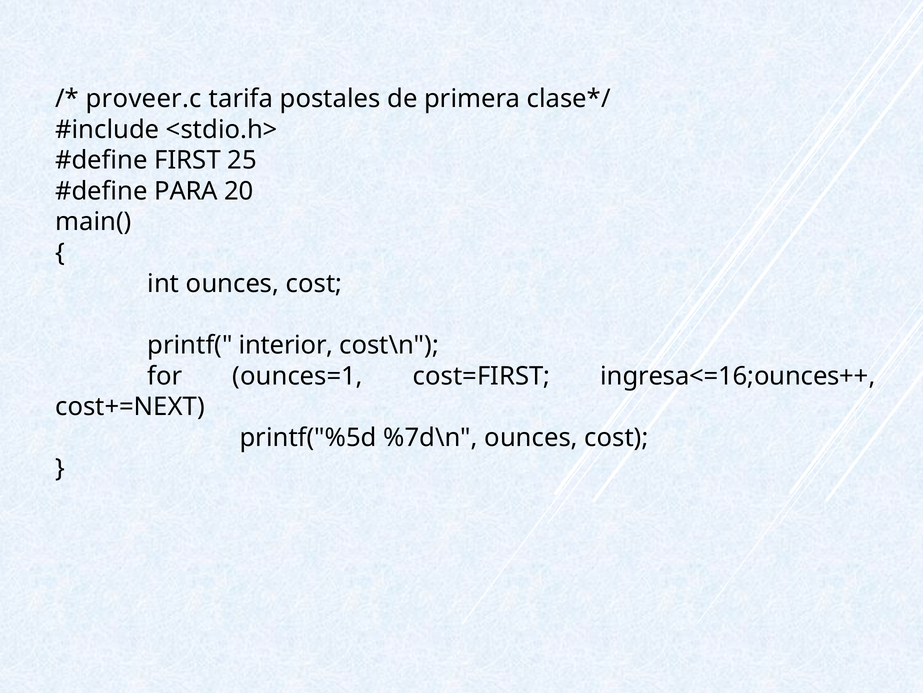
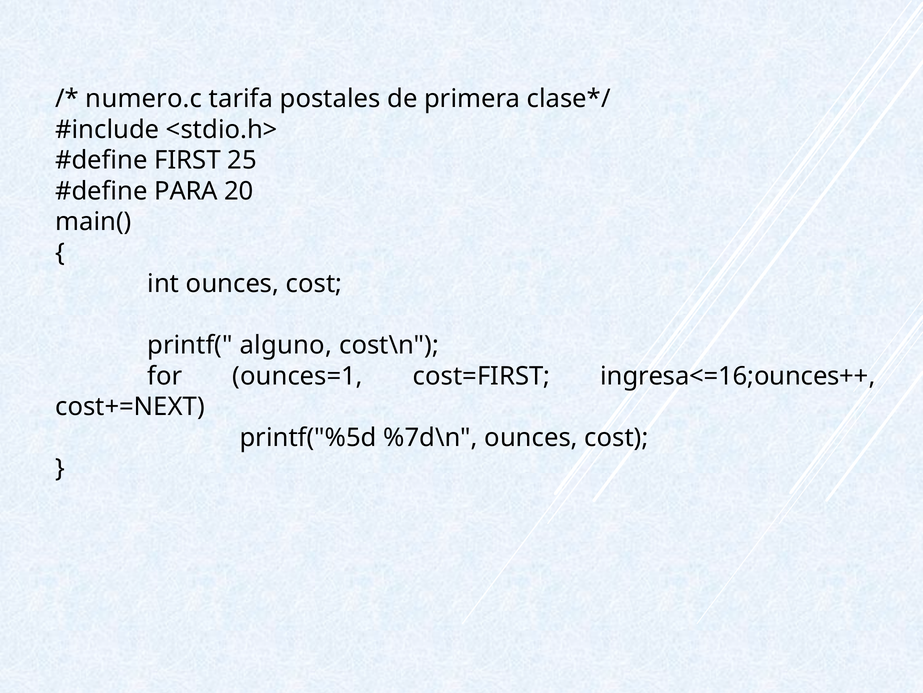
proveer.c: proveer.c -> numero.c (144, 99)
interior: interior -> alguno (286, 345)
